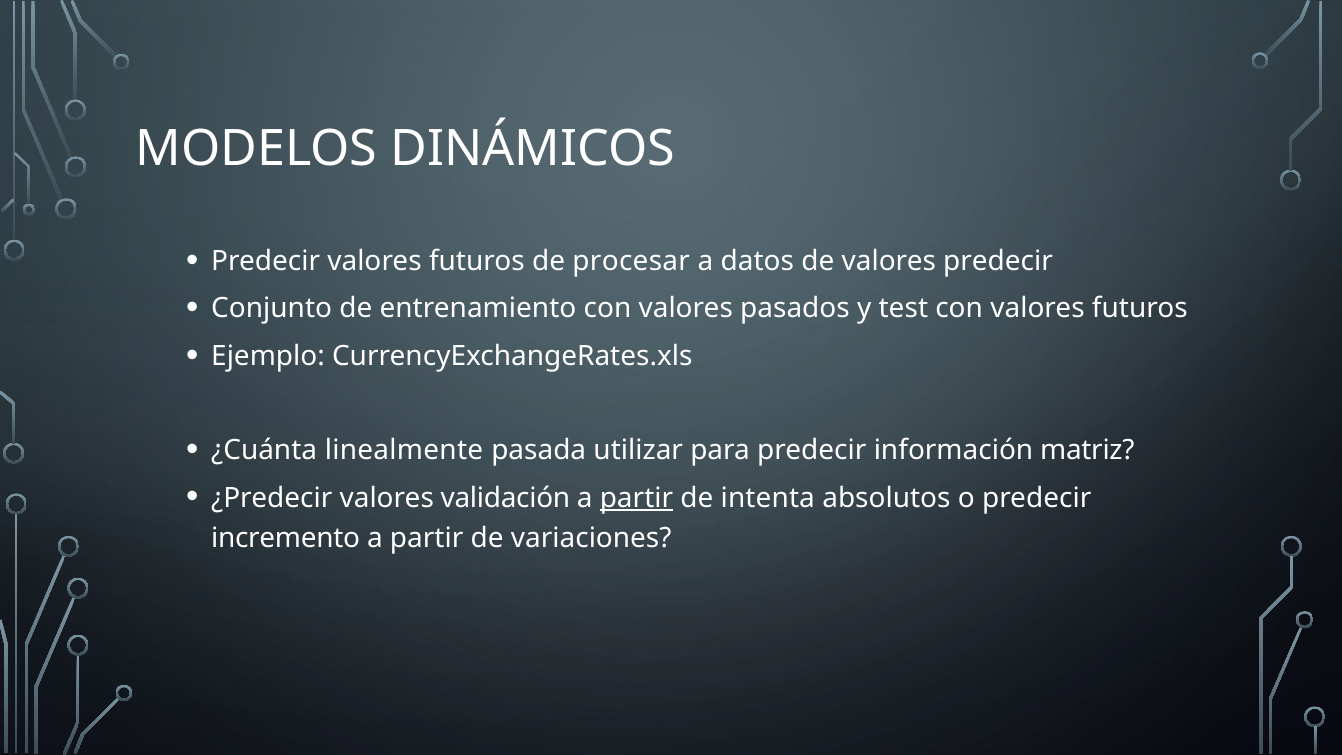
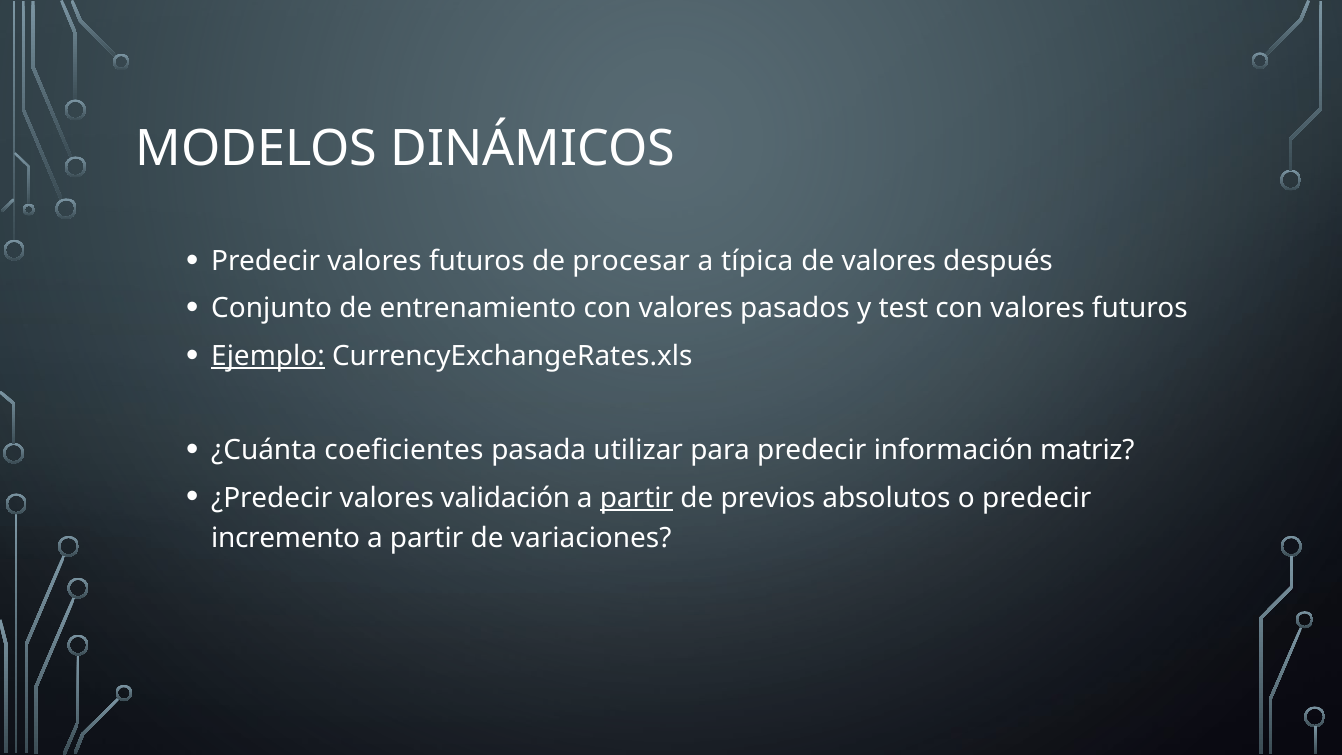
datos: datos -> típica (757, 261)
valores predecir: predecir -> después (998, 261)
Ejemplo underline: none -> present (268, 356)
linealmente: linealmente -> coeficientes (404, 450)
intenta: intenta -> previos (768, 498)
